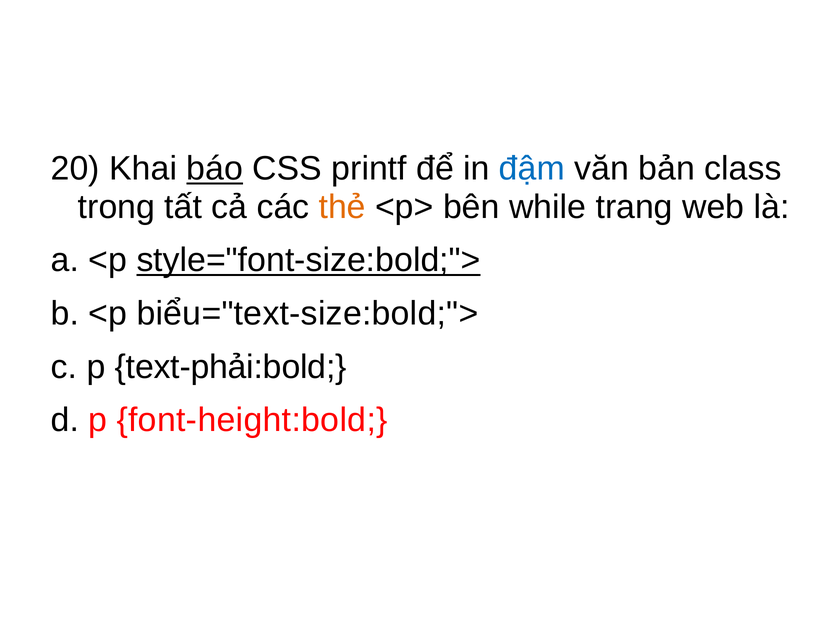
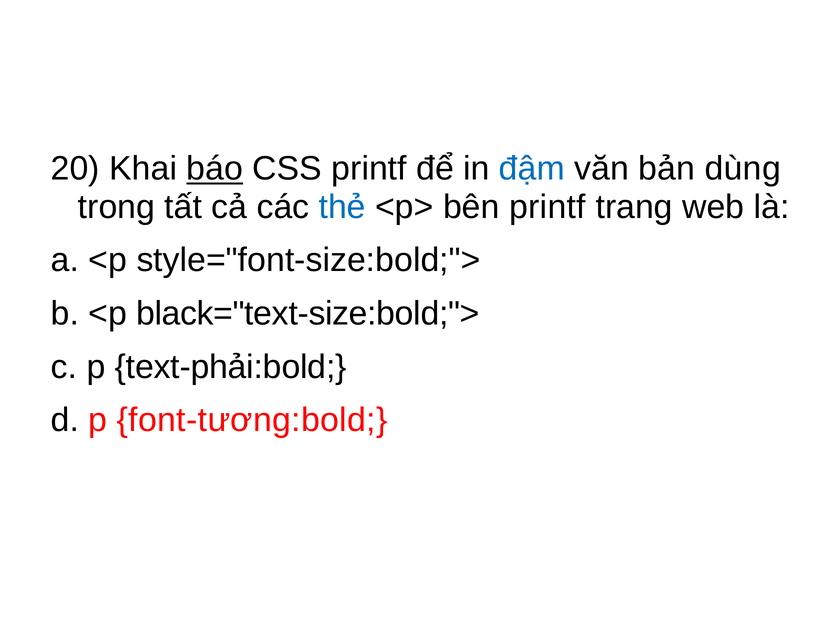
class: class -> dùng (743, 169)
thẻ colour: orange -> blue (342, 207)
bên while: while -> printf (547, 207)
style="font-size:bold;"> underline: present -> none (309, 260)
biểu="text-size:bold;">: biểu="text-size:bold;"> -> black="text-size:bold;"> (308, 314)
font-height:bold: font-height:bold -> font-tương:bold (252, 420)
